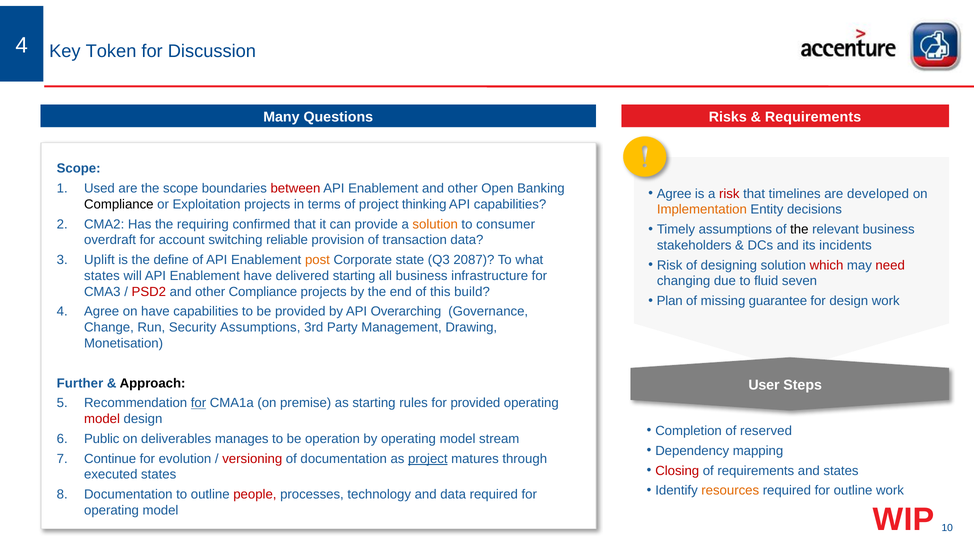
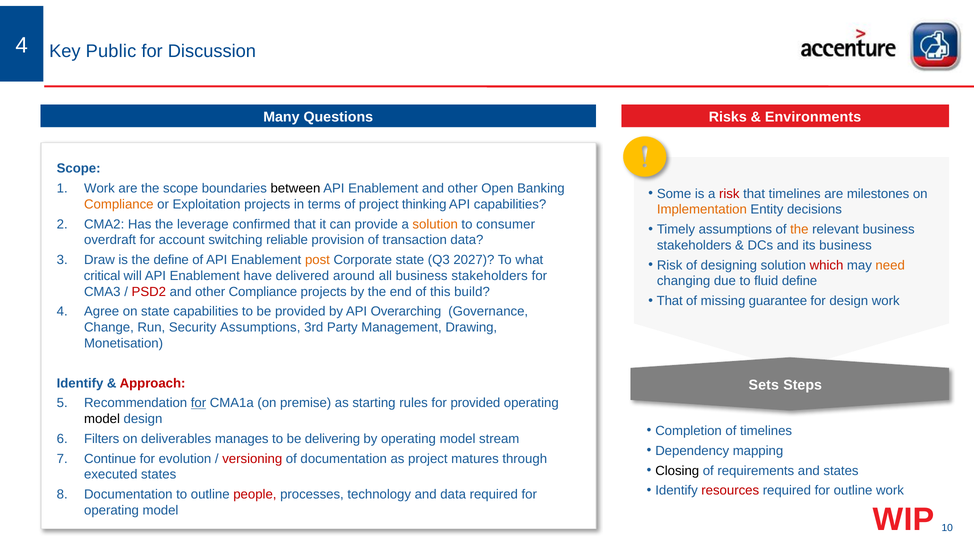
Token: Token -> Public (111, 51)
Requirements: Requirements -> Environments (813, 117)
Used: Used -> Work (99, 188)
between colour: red -> black (295, 188)
Agree: Agree -> Some (674, 194)
developed: developed -> milestones (878, 194)
Compliance colour: black -> orange (119, 204)
requiring: requiring -> leverage (203, 224)
the colour: black -> orange (799, 229)
its incidents: incidents -> business (846, 245)
Uplift: Uplift -> Draw (99, 260)
2087: 2087 -> 2027 (474, 260)
need colour: red -> orange (890, 265)
states: states -> critical (102, 276)
delivered starting: starting -> around (354, 276)
all business infrastructure: infrastructure -> stakeholders (490, 276)
fluid seven: seven -> define (800, 281)
Plan: Plan -> That (670, 301)
on have: have -> state (155, 312)
Further: Further -> Identify (80, 383)
Approach colour: black -> red (153, 383)
User: User -> Sets (764, 385)
model colour: red -> black (102, 419)
of reserved: reserved -> timelines (766, 431)
Public: Public -> Filters (102, 439)
operation: operation -> delivering (333, 439)
project underline: present -> none (428, 459)
Closing colour: red -> black (677, 471)
resources colour: orange -> red (730, 490)
